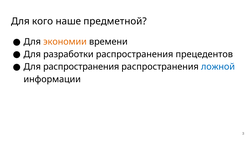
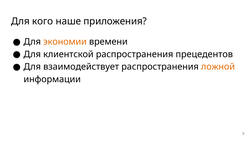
предметной: предметной -> приложения (115, 21)
разработки: разработки -> клиентской (68, 54)
Для распространения: распространения -> взаимодействует (81, 67)
ложной colour: blue -> orange (218, 67)
